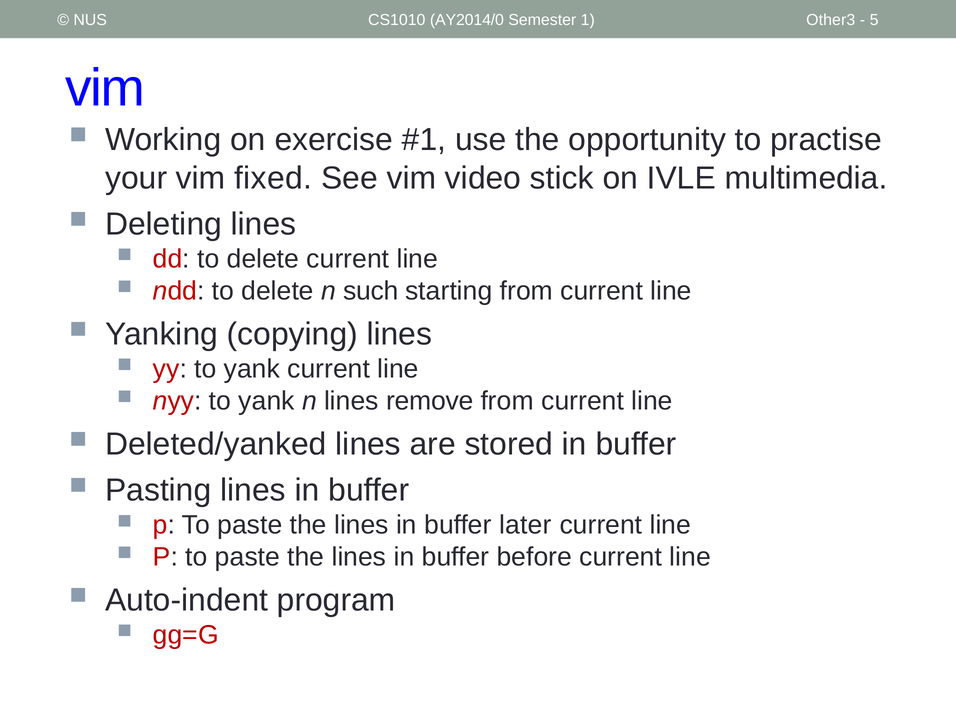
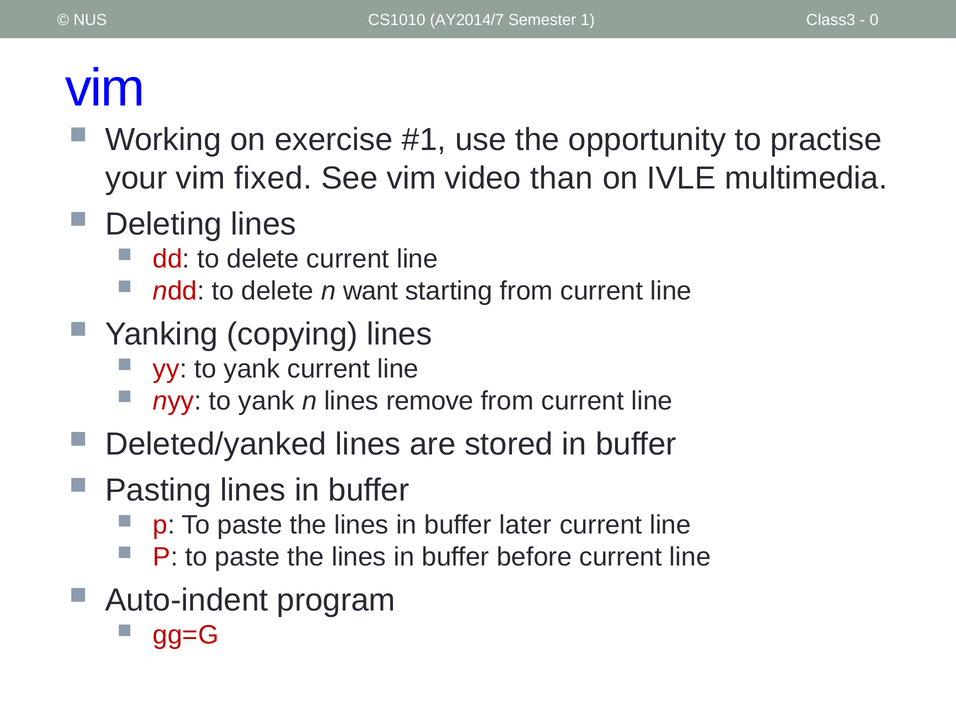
AY2014/0: AY2014/0 -> AY2014/7 (467, 20)
Other3: Other3 -> Class3 (831, 20)
5: 5 -> 0 (874, 20)
stick: stick -> than (562, 178)
such: such -> want (371, 291)
